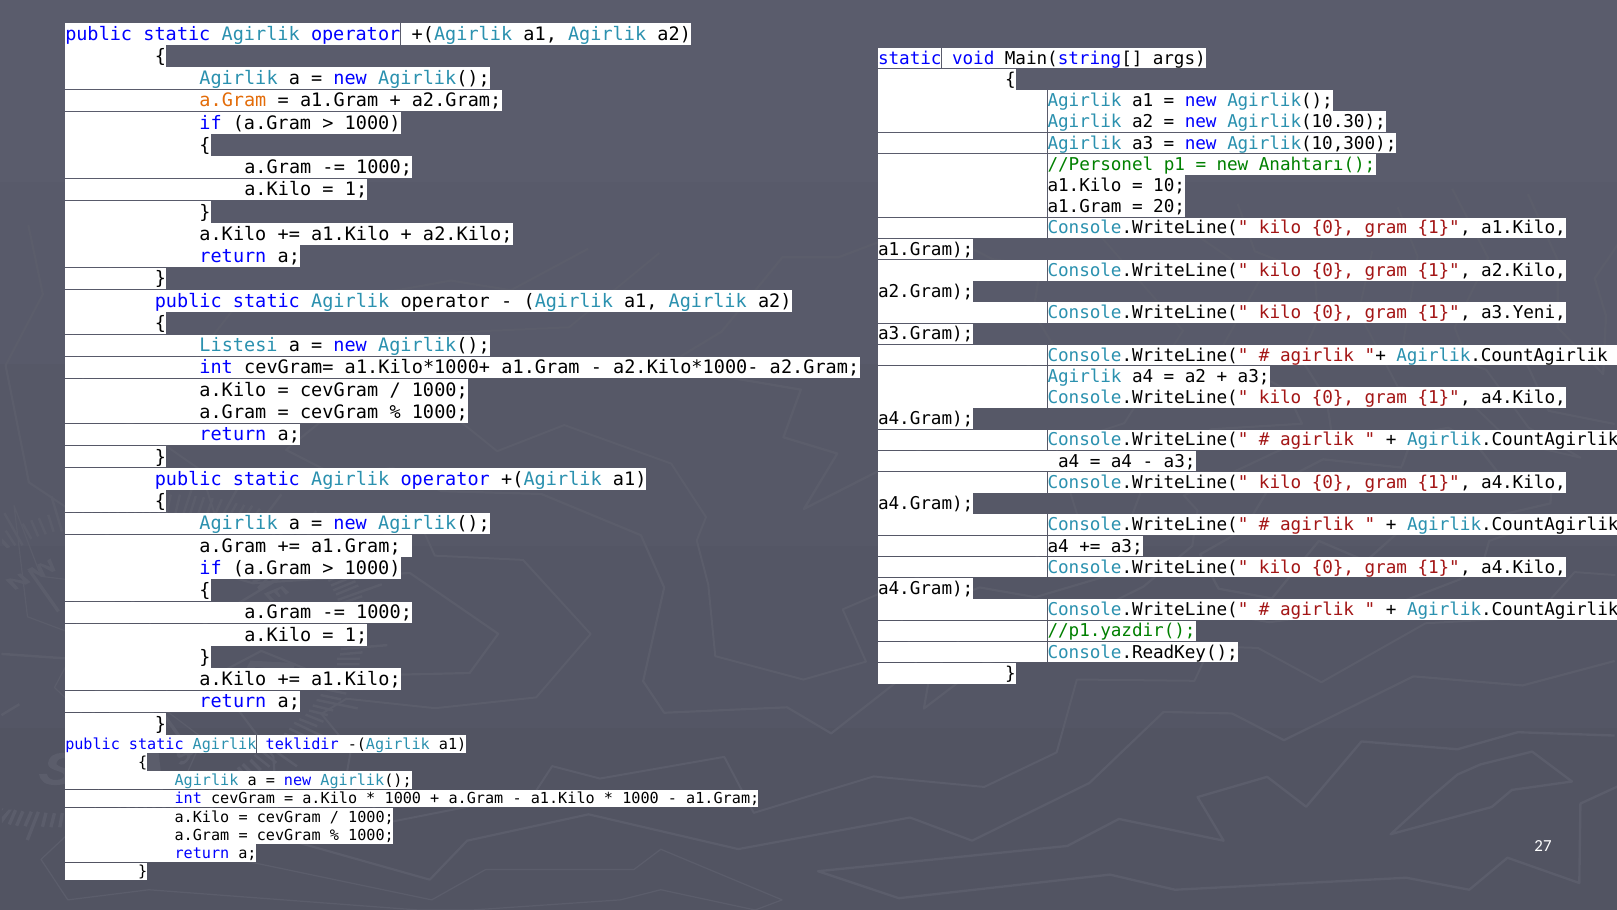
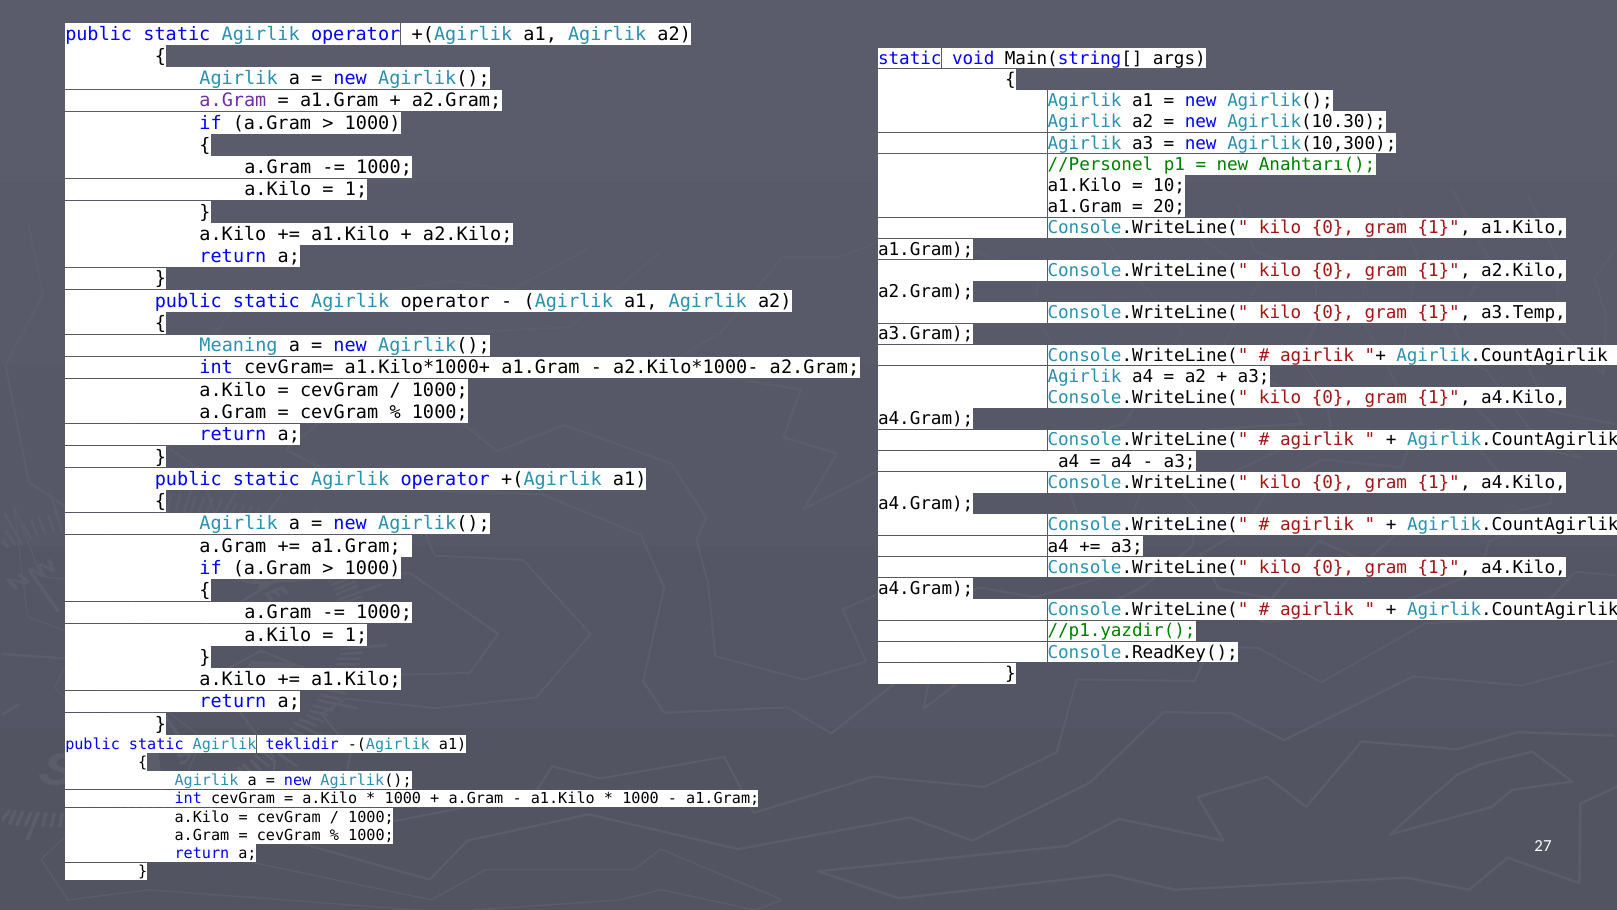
a.Gram colour: orange -> purple (233, 101)
a3.Yeni: a3.Yeni -> a3.Temp (1523, 313)
Listesi: Listesi -> Meaning (239, 345)
